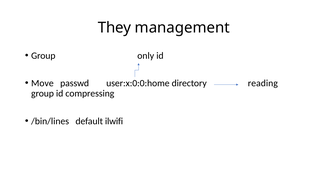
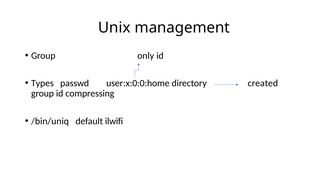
They: They -> Unix (114, 28)
Move: Move -> Types (42, 83)
reading: reading -> created (263, 83)
/bin/lines: /bin/lines -> /bin/uniq (50, 121)
